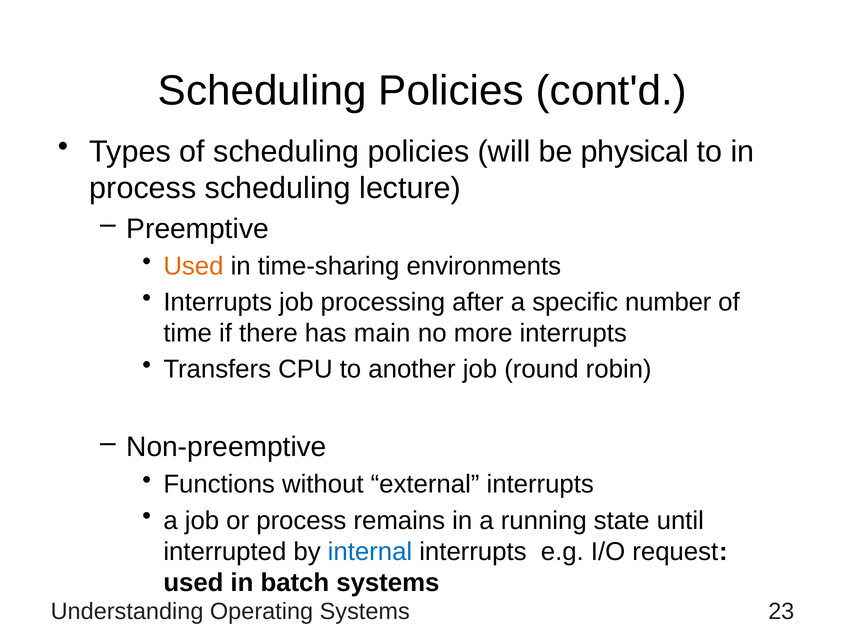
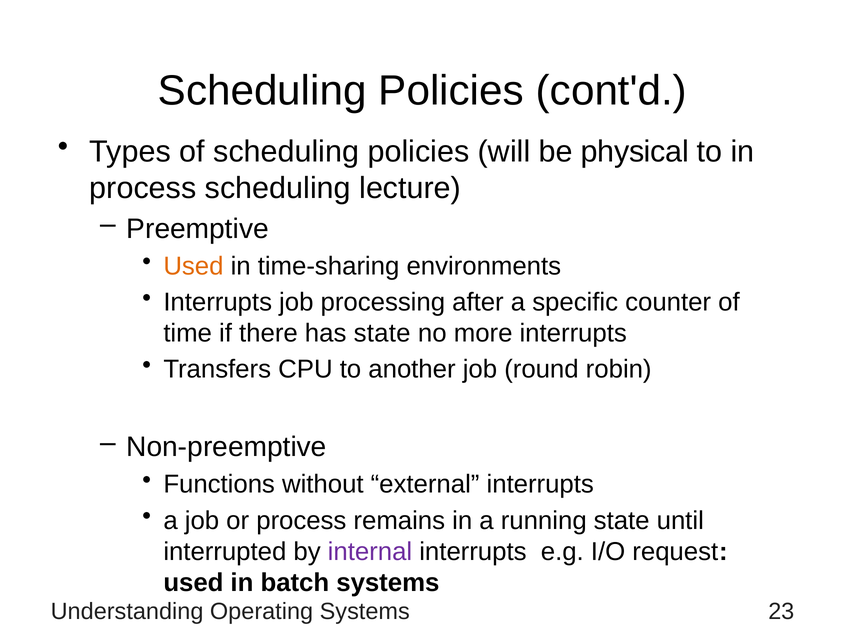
number: number -> counter (668, 302)
has main: main -> state (382, 333)
internal colour: blue -> purple (370, 551)
